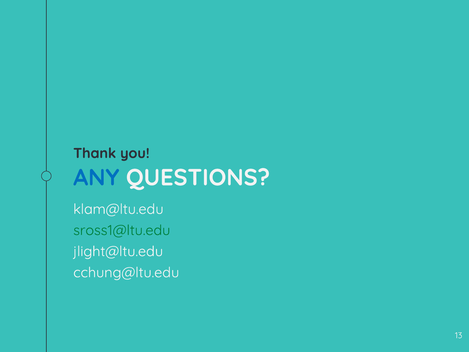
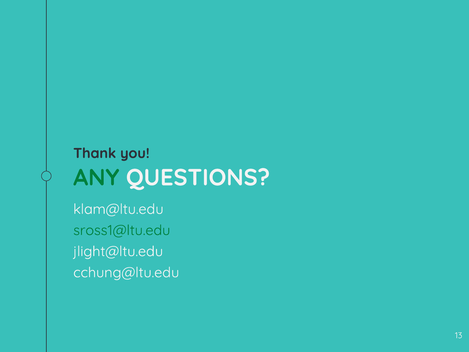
ANY colour: blue -> green (96, 177)
